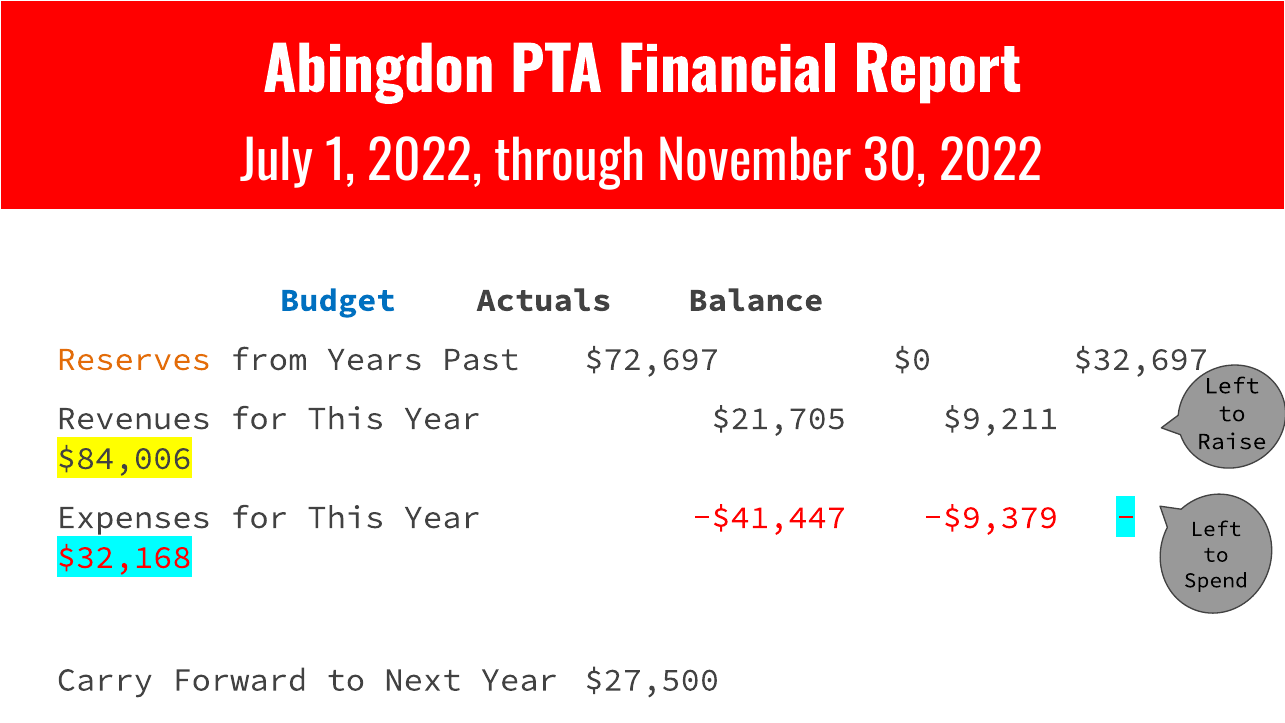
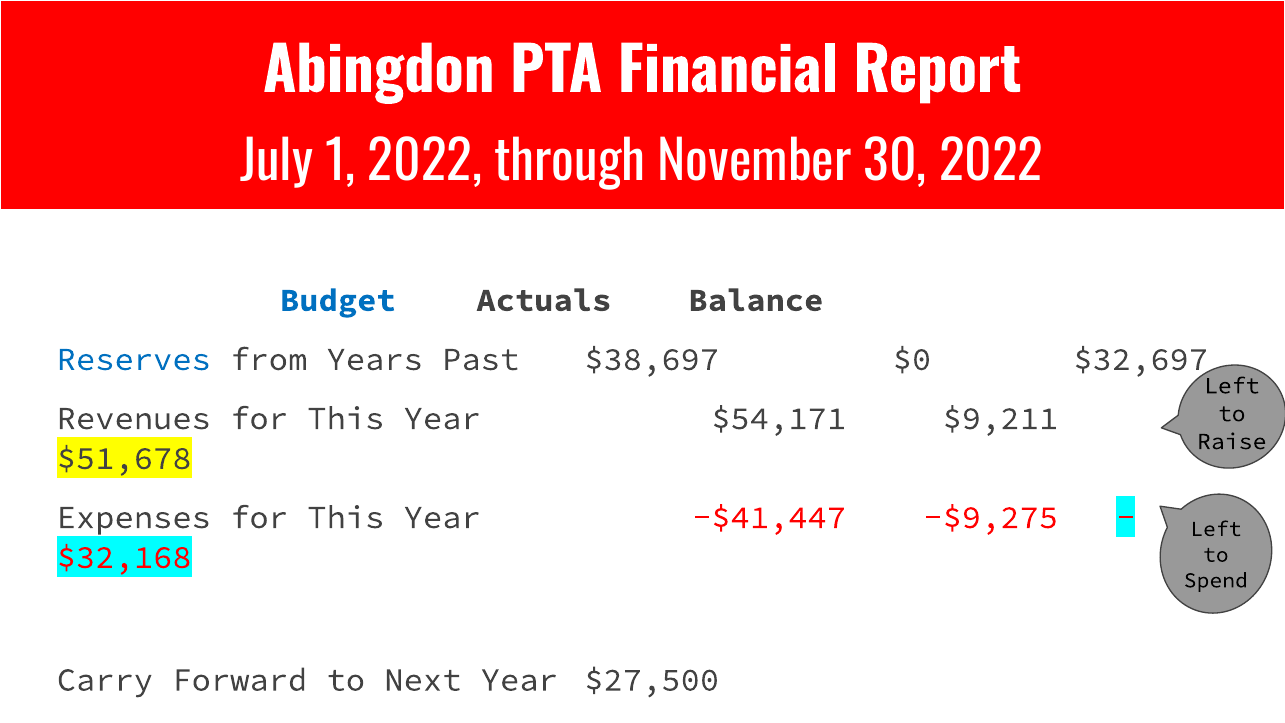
Reserves colour: orange -> blue (134, 359)
$72,697: $72,697 -> $38,697 (652, 359)
$21,705: $21,705 -> $54,171 (779, 418)
$84,006: $84,006 -> $51,678 (124, 458)
-$9,379: -$9,379 -> -$9,275 (991, 517)
